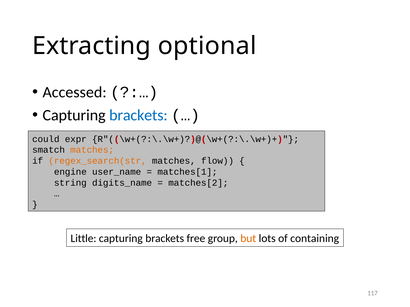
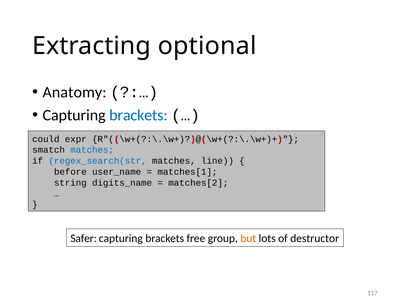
Accessed: Accessed -> Anatomy (75, 92)
matches colour: orange -> blue (92, 150)
regex_search(str colour: orange -> blue (98, 161)
flow: flow -> line (217, 161)
engine: engine -> before (70, 172)
Little: Little -> Safer (83, 239)
containing: containing -> destructor (315, 239)
